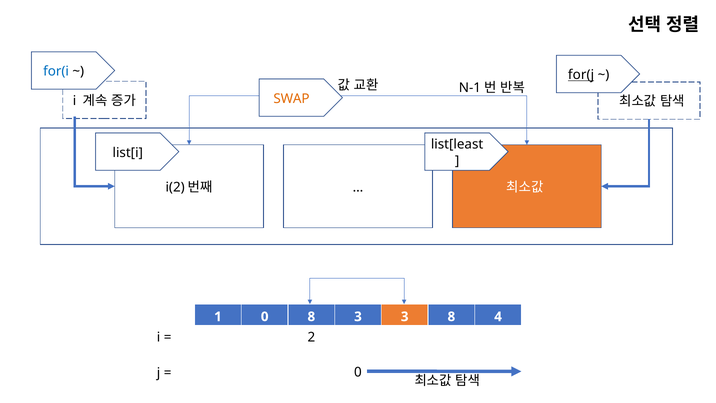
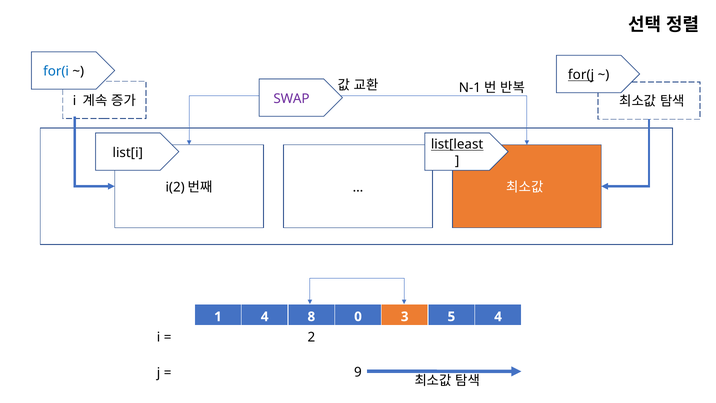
SWAP colour: orange -> purple (291, 99)
list[least underline: none -> present (457, 144)
1 0: 0 -> 4 (265, 317)
8 3: 3 -> 0 (358, 317)
3 8: 8 -> 5 (451, 317)
0: 0 -> 9 (358, 372)
